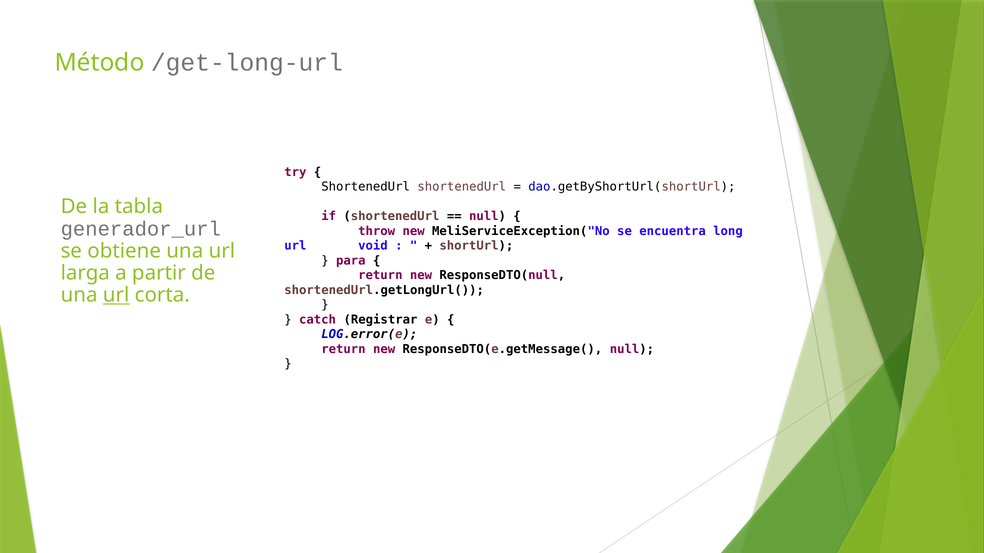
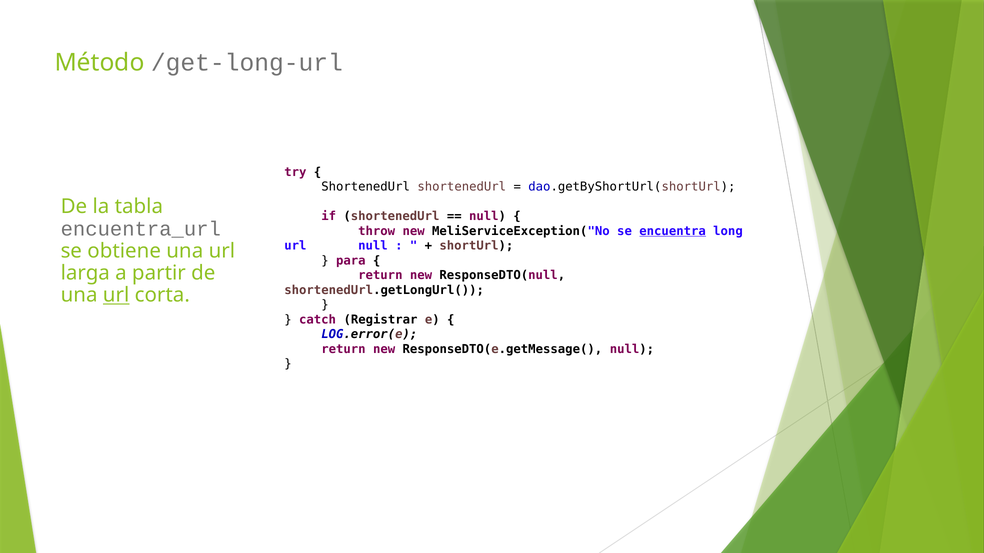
generador_url: generador_url -> encuentra_url (141, 229)
encuentra underline: none -> present (673, 231)
url void: void -> null (373, 246)
